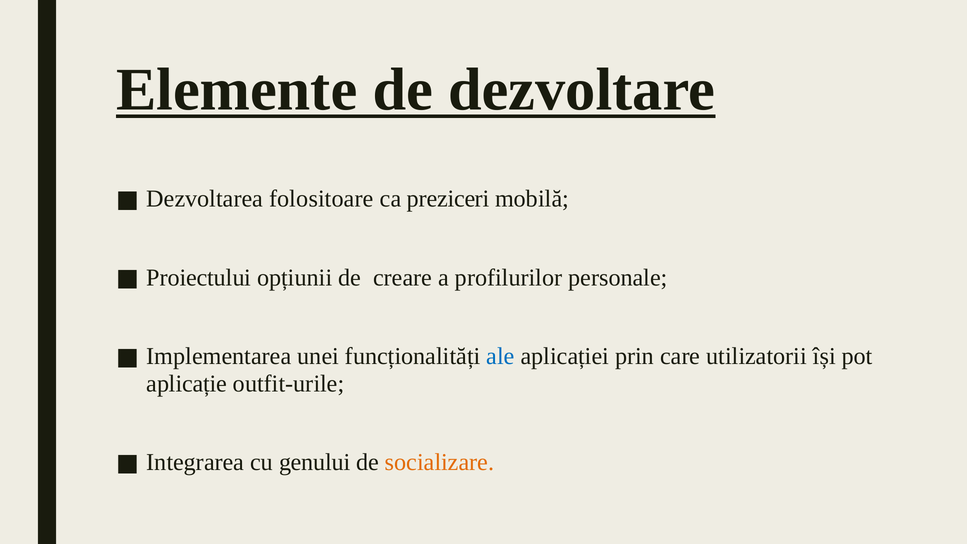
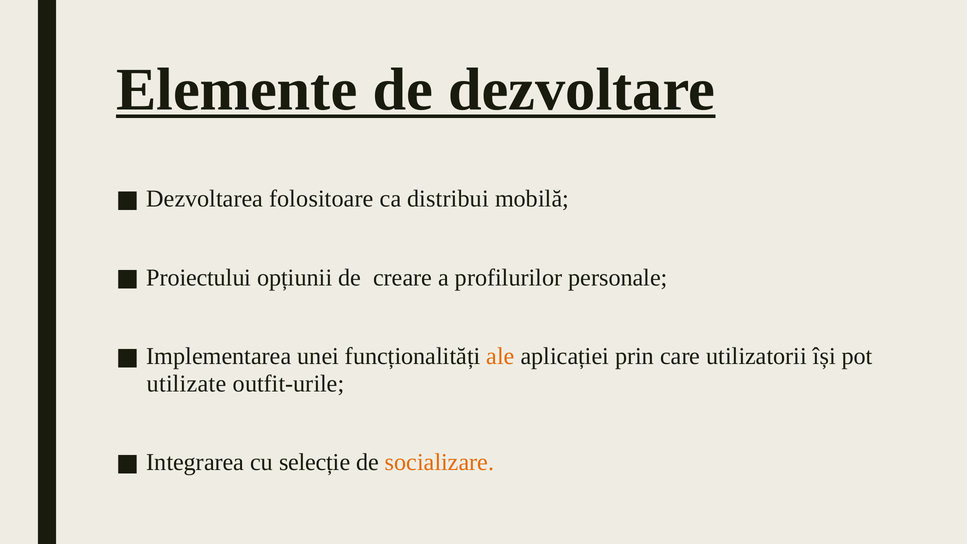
preziceri: preziceri -> distribui (448, 199)
ale colour: blue -> orange (500, 356)
aplicație: aplicație -> utilizate (187, 384)
genului: genului -> selecție (315, 462)
